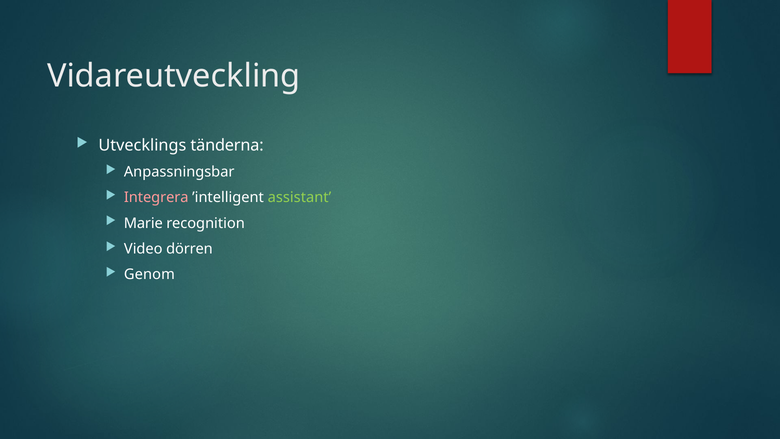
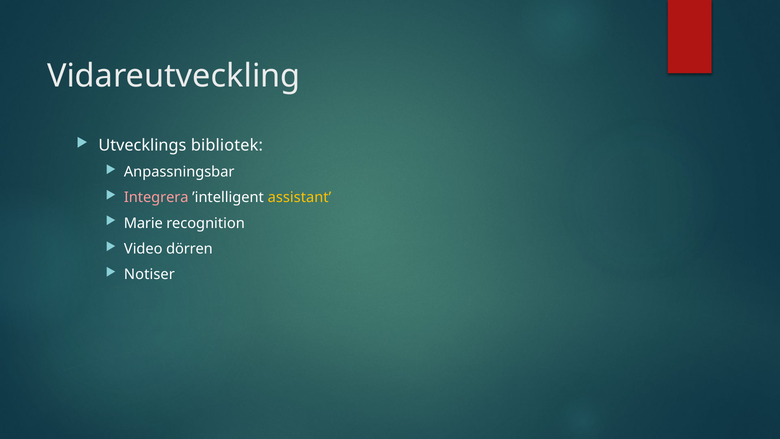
tänderna: tänderna -> bibliotek (227, 145)
assistant colour: light green -> yellow (299, 197)
Genom: Genom -> Notiser (149, 274)
